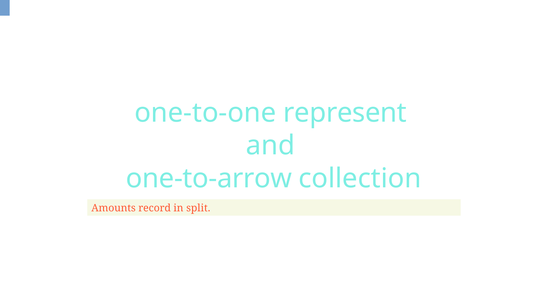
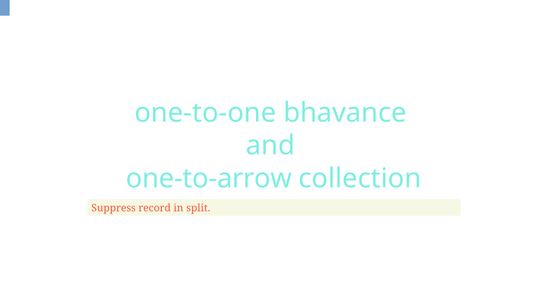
represent: represent -> bhavance (345, 113)
Amounts: Amounts -> Suppress (114, 208)
